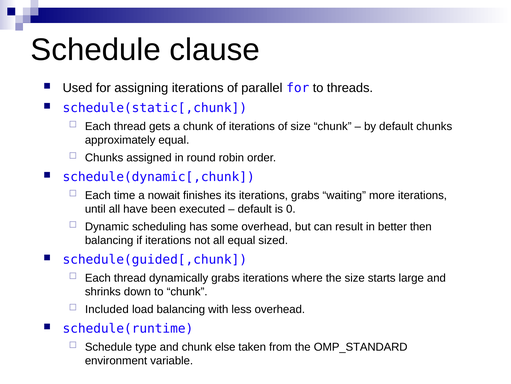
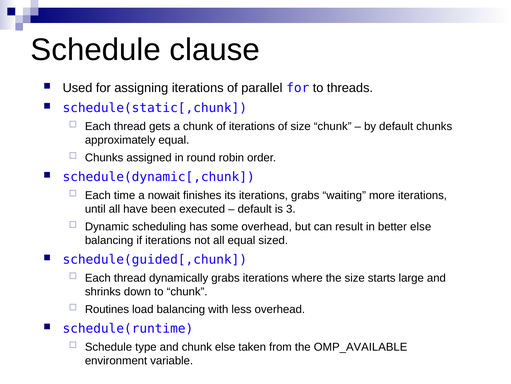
0: 0 -> 3 (291, 209)
better then: then -> else (421, 226)
Included: Included -> Routines (107, 309)
OMP_STANDARD: OMP_STANDARD -> OMP_AVAILABLE (361, 346)
